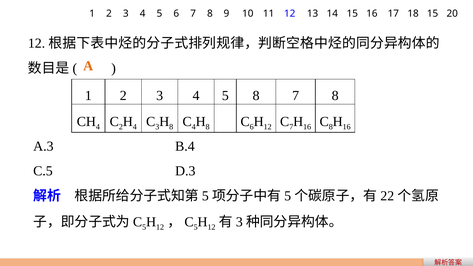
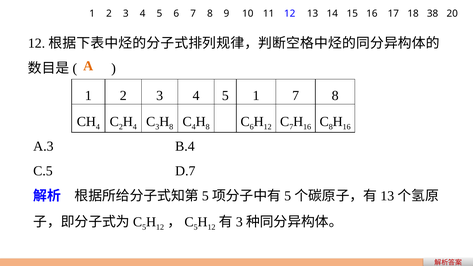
18 15: 15 -> 38 (433, 14)
5 8: 8 -> 1 (256, 96)
D.3: D.3 -> D.7 (185, 171)
22: 22 -> 13 (387, 196)
